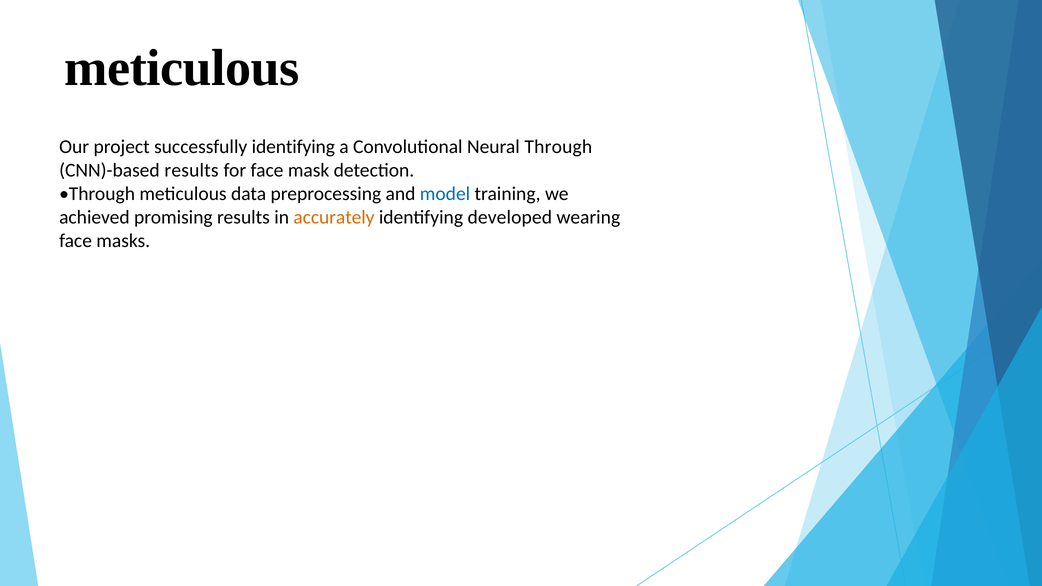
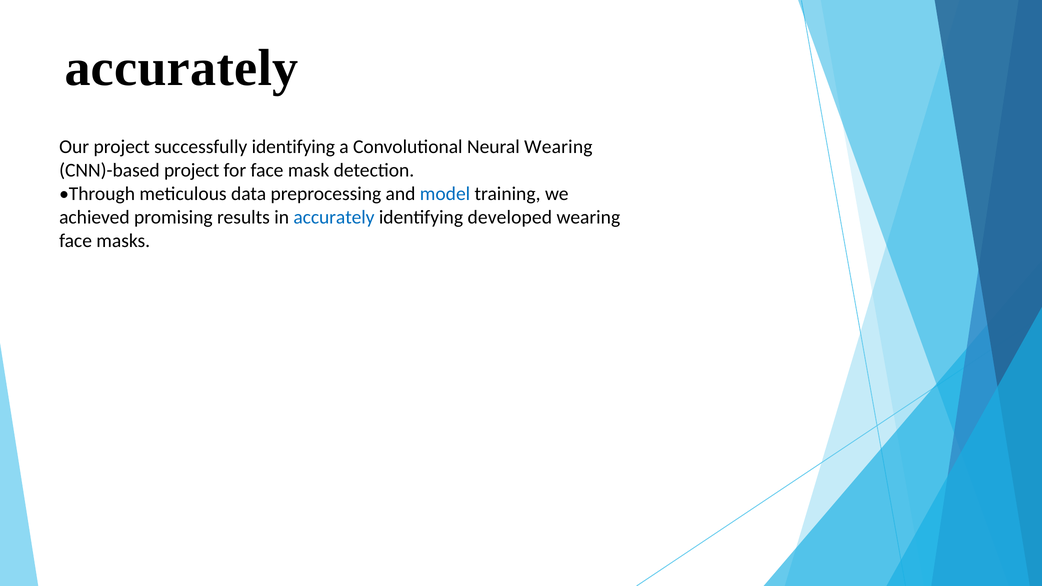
meticulous: meticulous -> accurately (181, 68)
Neural Through: Through -> Wearing (558, 147)
CNN)-based results: results -> project (192, 170)
accurately colour: orange -> blue (334, 217)
